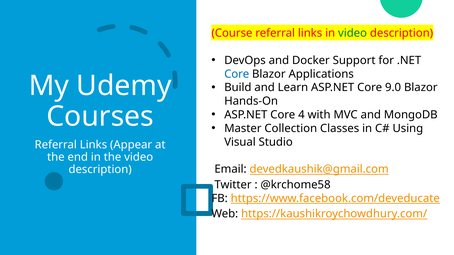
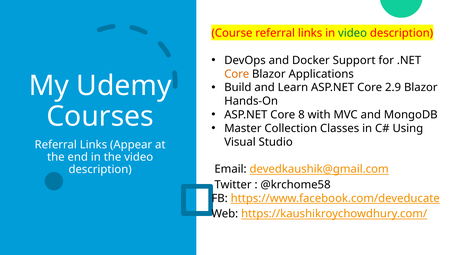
Core colour: blue -> orange (237, 74)
9.0: 9.0 -> 2.9 (393, 88)
4: 4 -> 8 (301, 115)
